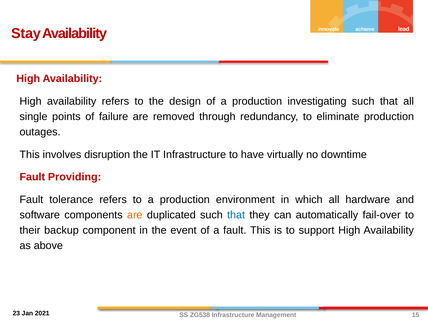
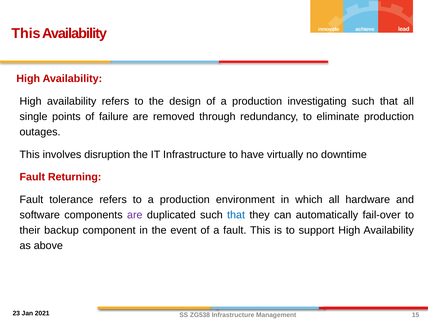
Stay: Stay -> This (26, 33)
Providing: Providing -> Returning (75, 177)
are colour: orange -> purple (135, 215)
